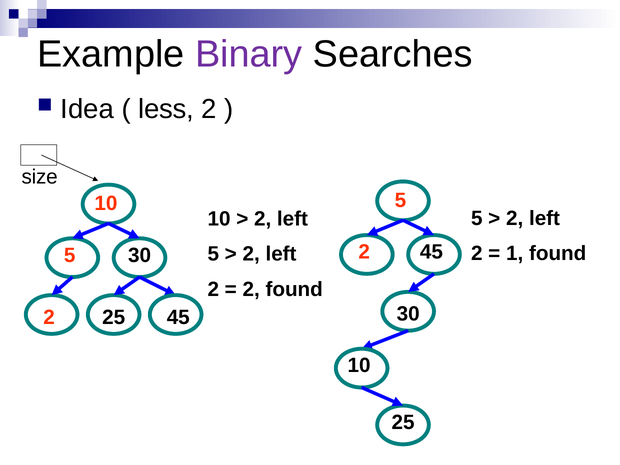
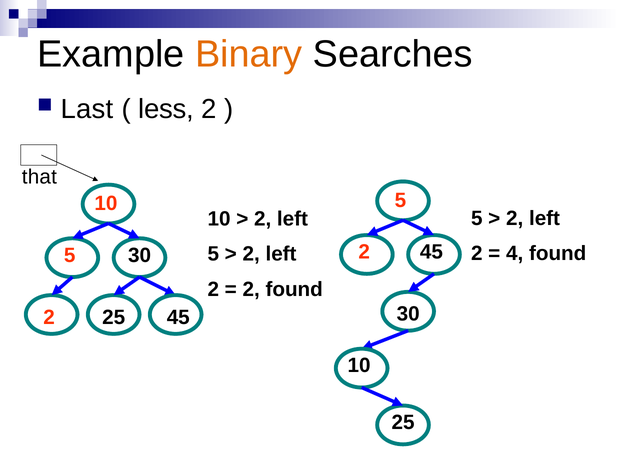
Binary colour: purple -> orange (249, 54)
Idea: Idea -> Last (87, 109)
size: size -> that (39, 177)
1: 1 -> 4 (515, 254)
